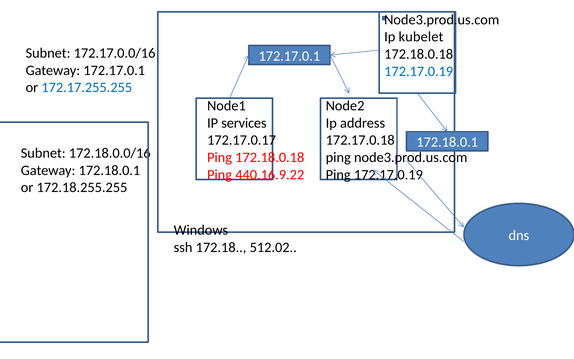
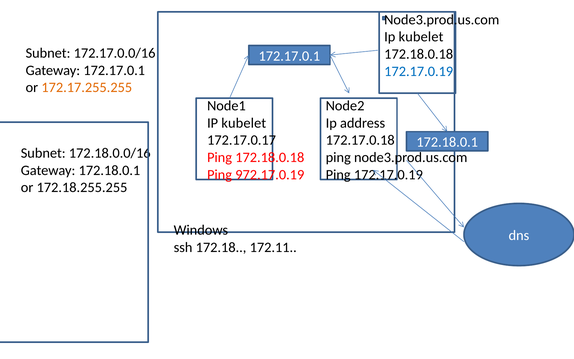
172.17.255.255 colour: blue -> orange (87, 88)
services: services -> kubelet (244, 123)
440.16.9.22: 440.16.9.22 -> 972.17.0.19 (270, 175)
512.02: 512.02 -> 172.11 (273, 247)
